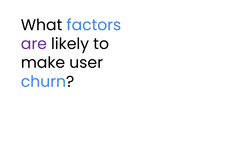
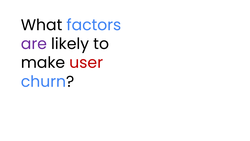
user colour: black -> red (86, 63)
